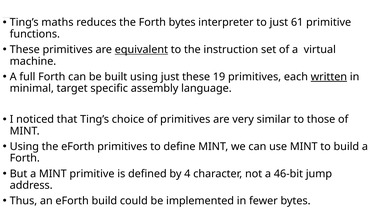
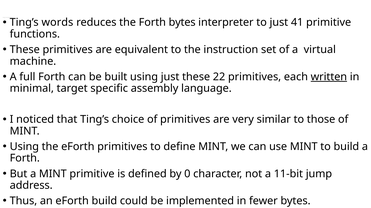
maths: maths -> words (57, 22)
61: 61 -> 41 (297, 22)
equivalent underline: present -> none (141, 50)
19: 19 -> 22 (219, 77)
4: 4 -> 0 (187, 174)
46-bit: 46-bit -> 11-bit (288, 174)
